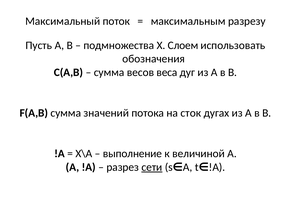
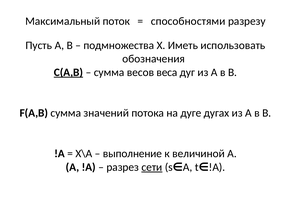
максимальным: максимальным -> способностями (188, 21)
Слоем: Слоем -> Иметь (183, 45)
C(A,B underline: none -> present (68, 72)
сток: сток -> дуге (191, 113)
